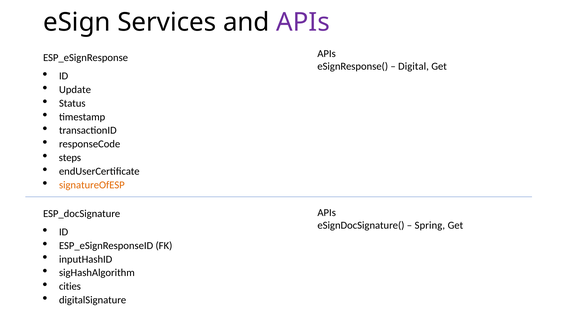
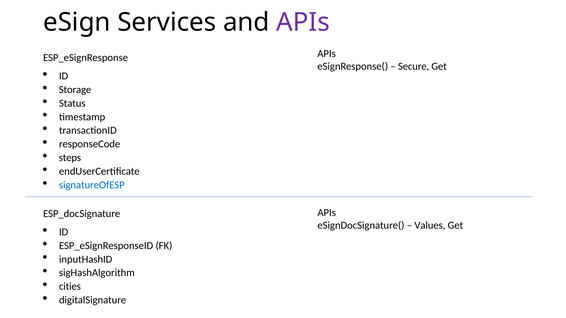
Digital: Digital -> Secure (414, 66)
Update: Update -> Storage (75, 90)
signatureOfESP colour: orange -> blue (92, 185)
Spring: Spring -> Values (430, 226)
